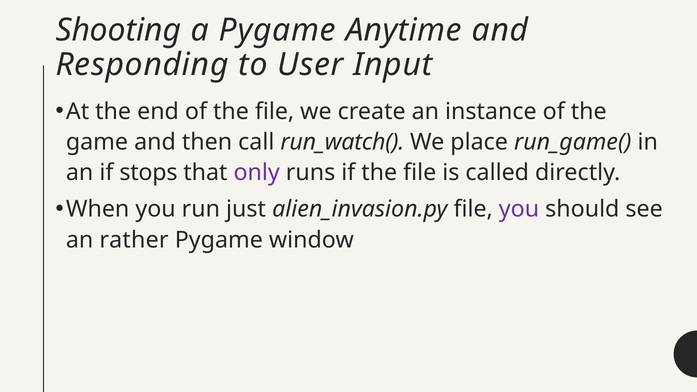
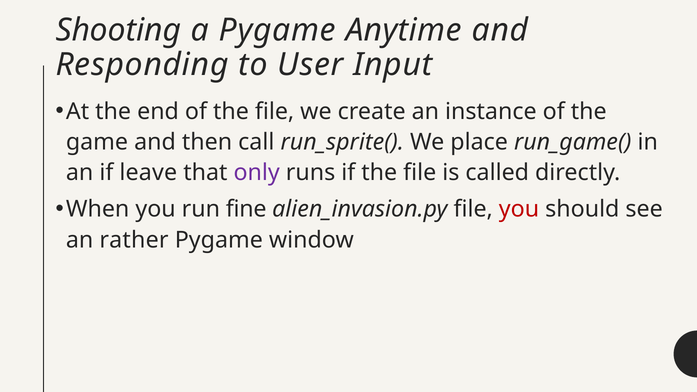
run_watch(: run_watch( -> run_sprite( (342, 142)
stops: stops -> leave (148, 173)
just: just -> fine (246, 209)
you colour: purple -> red (519, 209)
